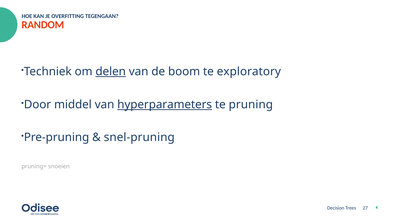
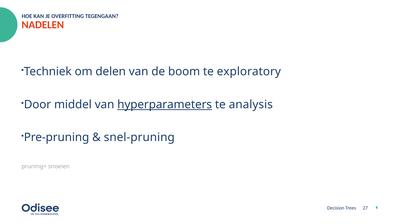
RANDOM: RANDOM -> NADELEN (43, 25)
delen underline: present -> none (111, 72)
pruning: pruning -> analysis (251, 104)
